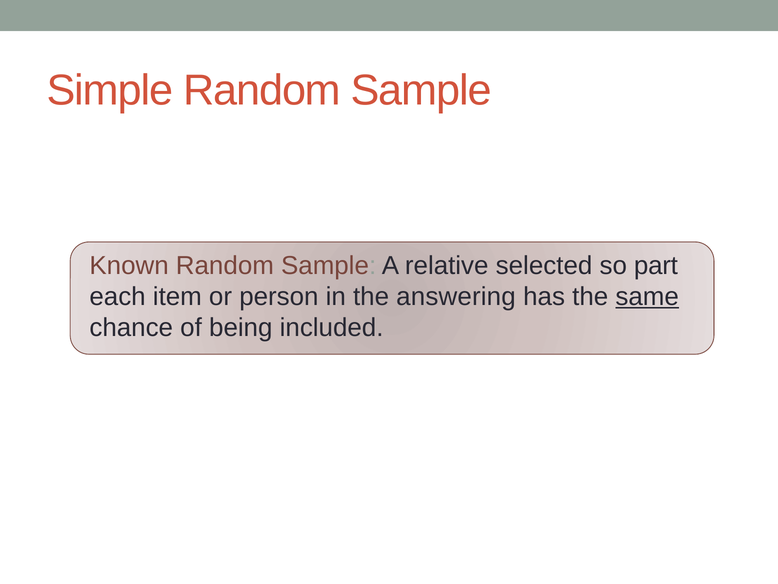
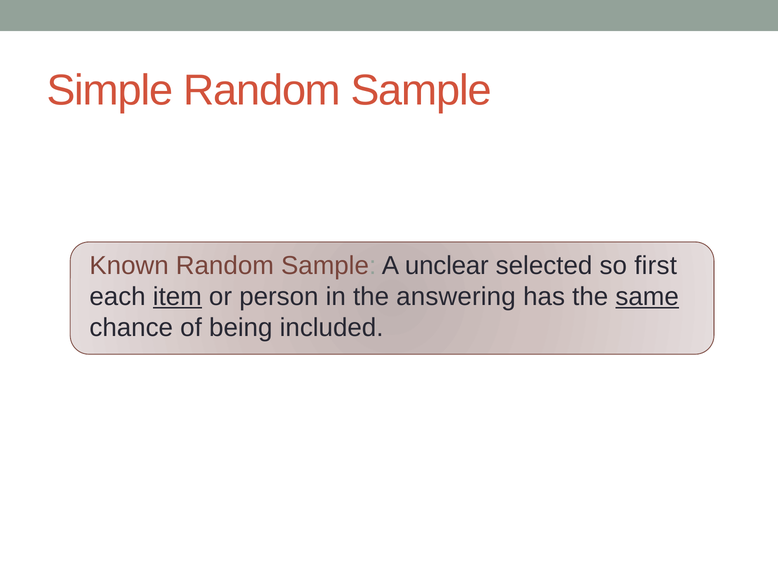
relative: relative -> unclear (447, 265)
part: part -> first (656, 265)
item underline: none -> present (177, 296)
